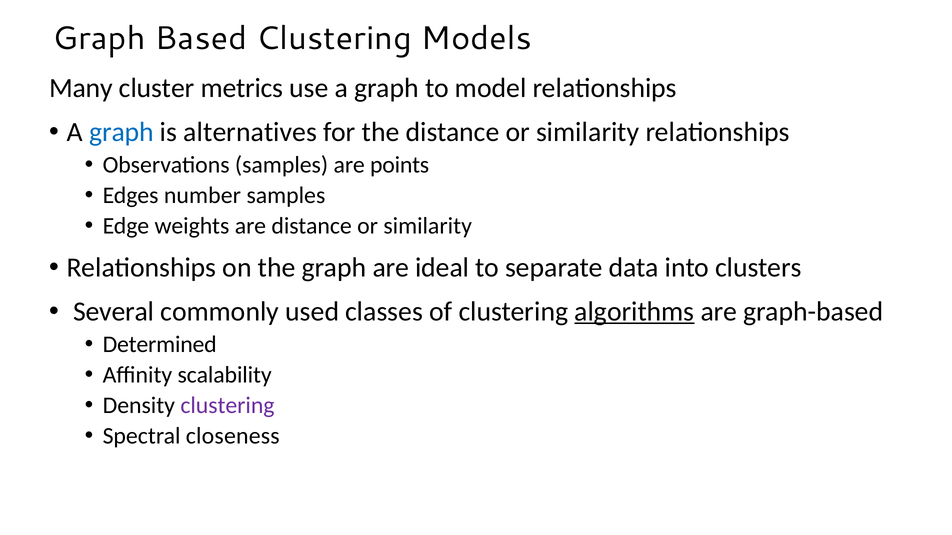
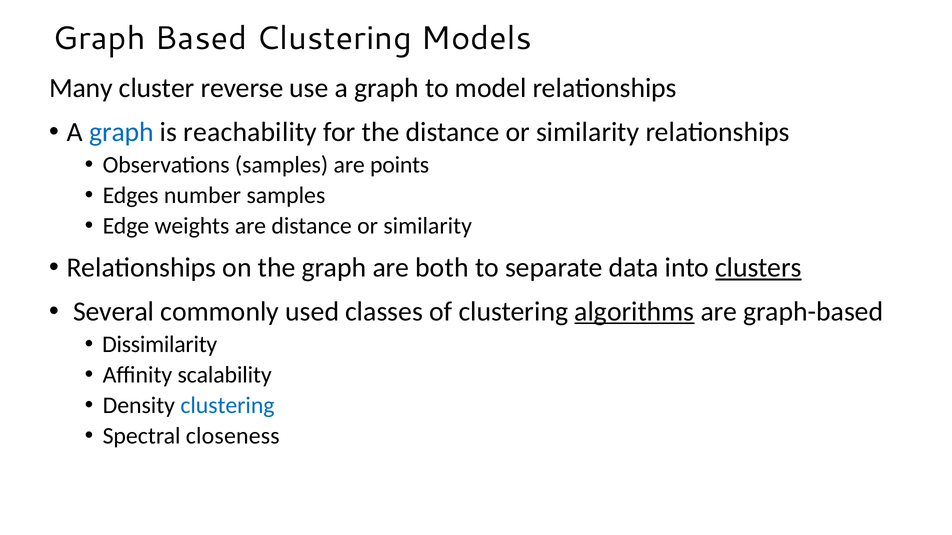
metrics: metrics -> reverse (242, 88)
alternatives: alternatives -> reachability (250, 132)
ideal: ideal -> both (442, 268)
clusters underline: none -> present (758, 268)
Determined: Determined -> Dissimilarity (160, 345)
clustering colour: purple -> blue (227, 406)
